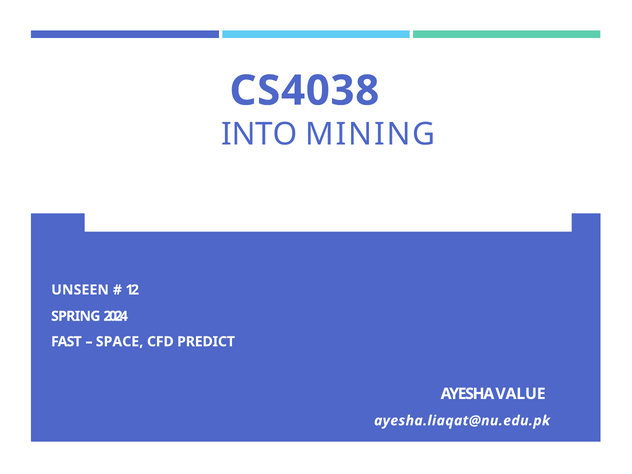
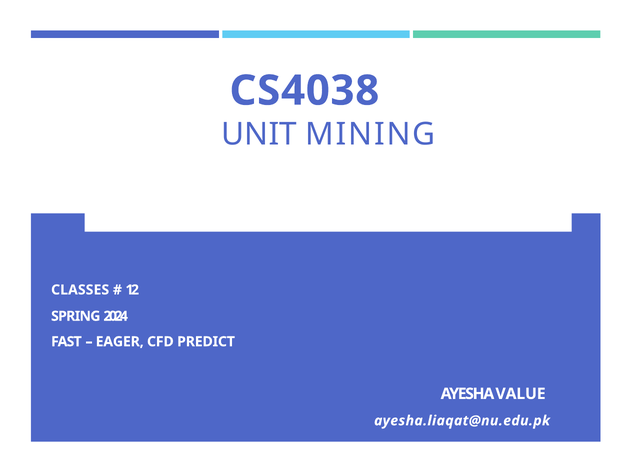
INTO: INTO -> UNIT (259, 134)
UNSEEN: UNSEEN -> CLASSES (80, 290)
SPACE: SPACE -> EAGER (120, 342)
